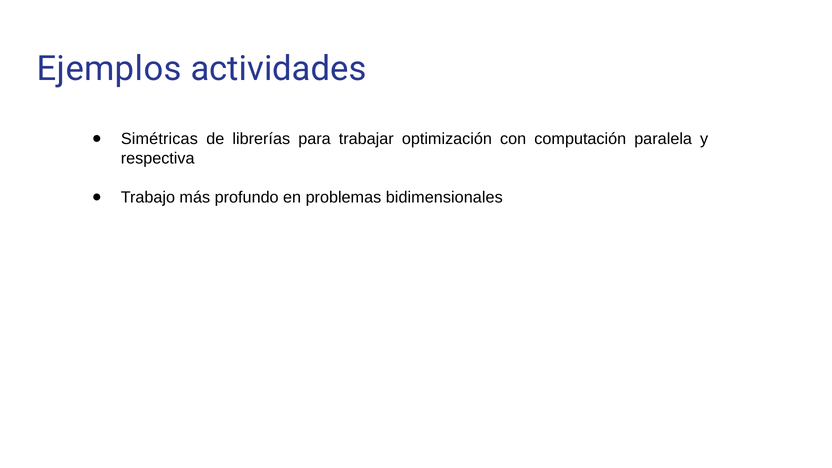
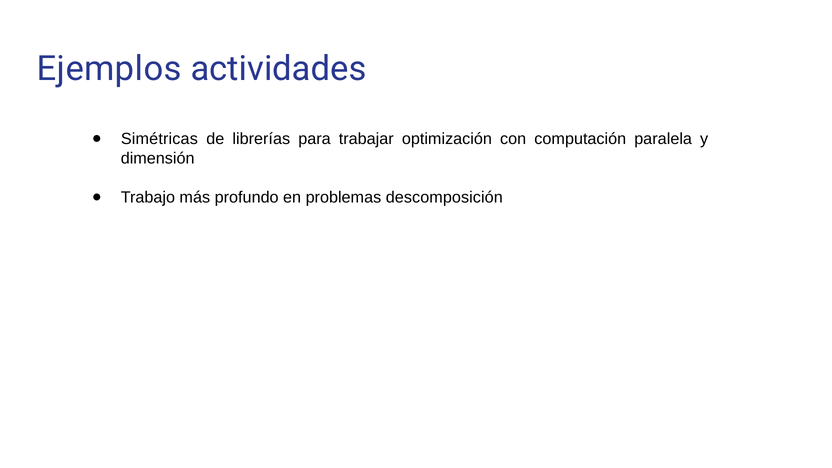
respectiva: respectiva -> dimensión (158, 158)
bidimensionales: bidimensionales -> descomposición (444, 197)
